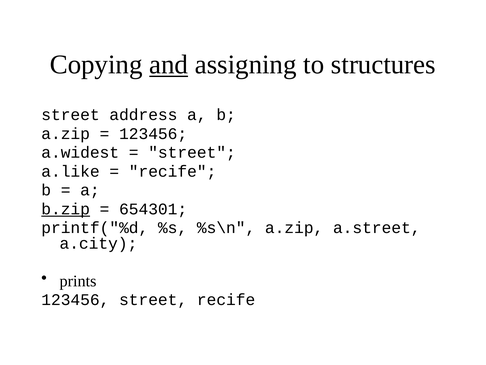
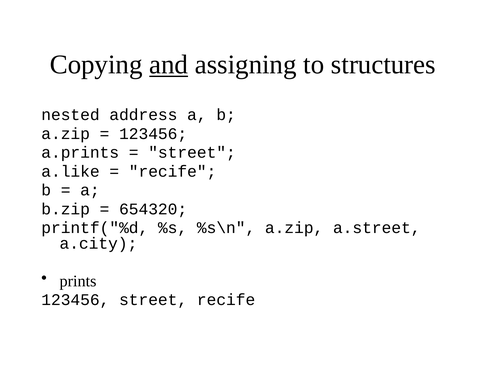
street: street -> nested (70, 115)
a.widest: a.widest -> a.prints (80, 152)
b.zip underline: present -> none (66, 209)
654301: 654301 -> 654320 (153, 209)
